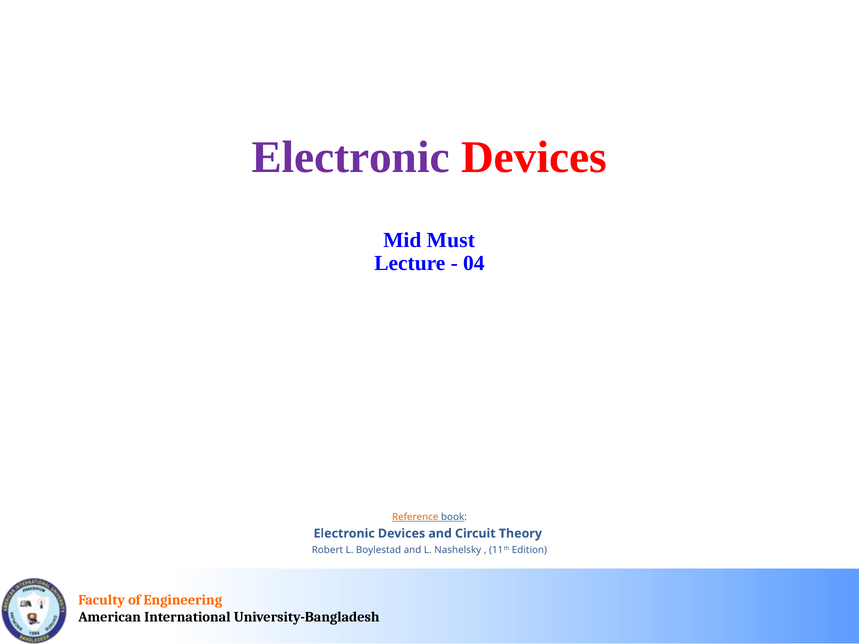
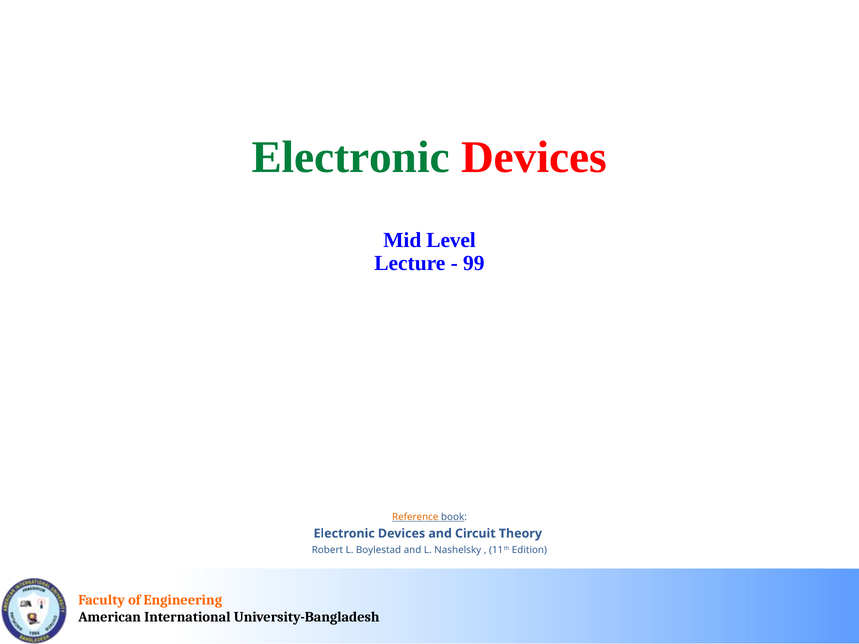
Electronic colour: purple -> green (351, 157)
Must: Must -> Level (451, 240)
04: 04 -> 99 (474, 263)
